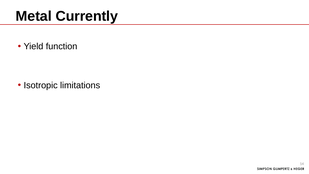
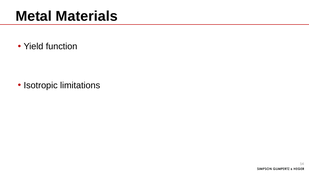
Currently: Currently -> Materials (87, 16)
